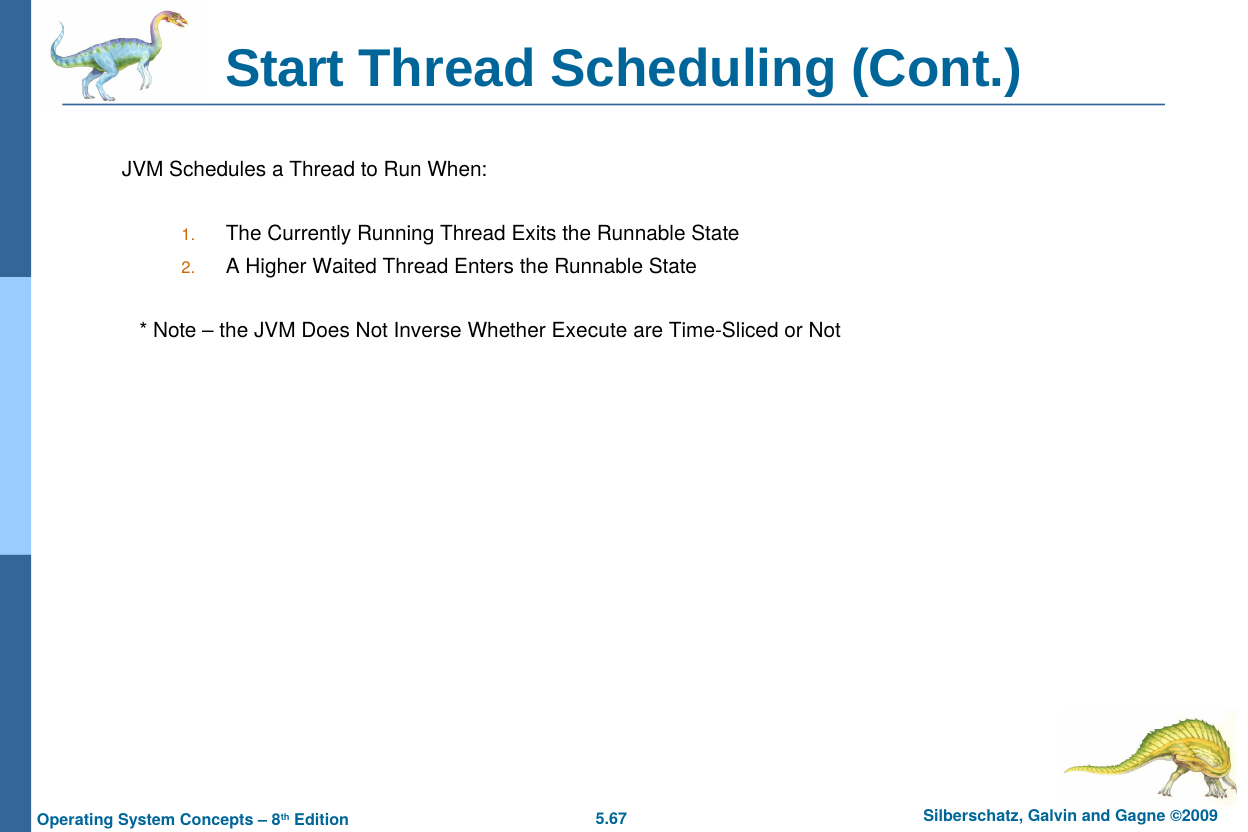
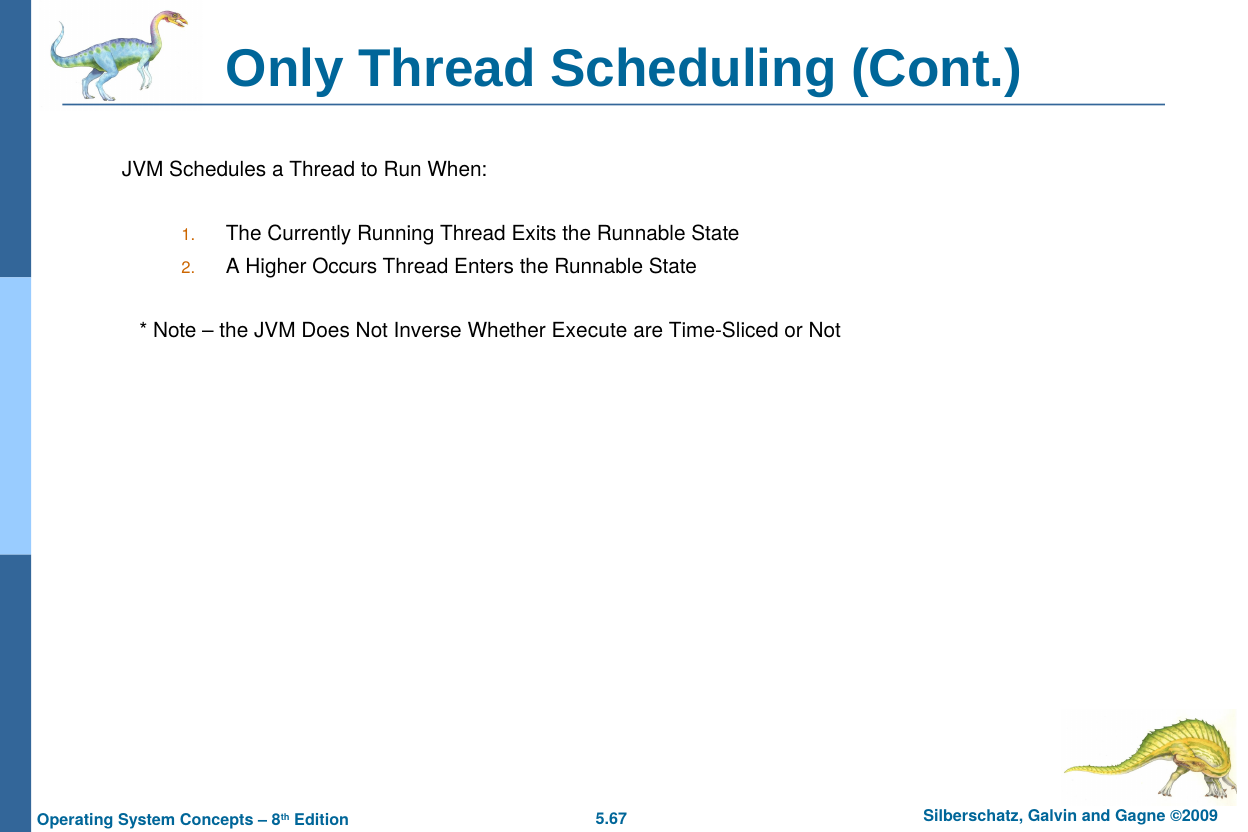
Start: Start -> Only (285, 69)
Waited: Waited -> Occurs (345, 266)
